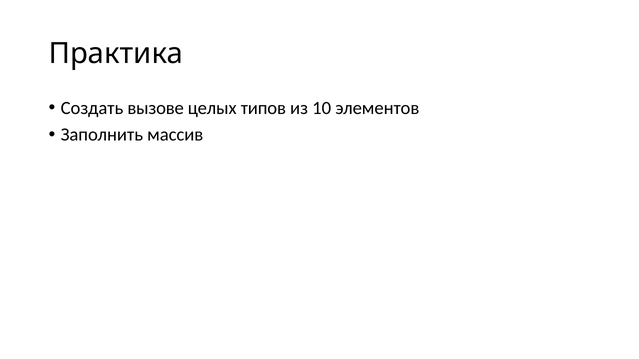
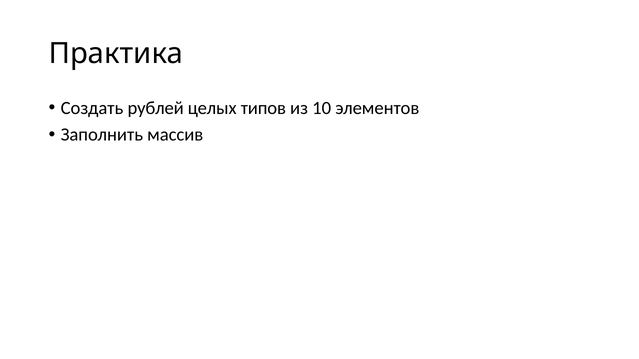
вызове: вызове -> рублей (156, 108)
